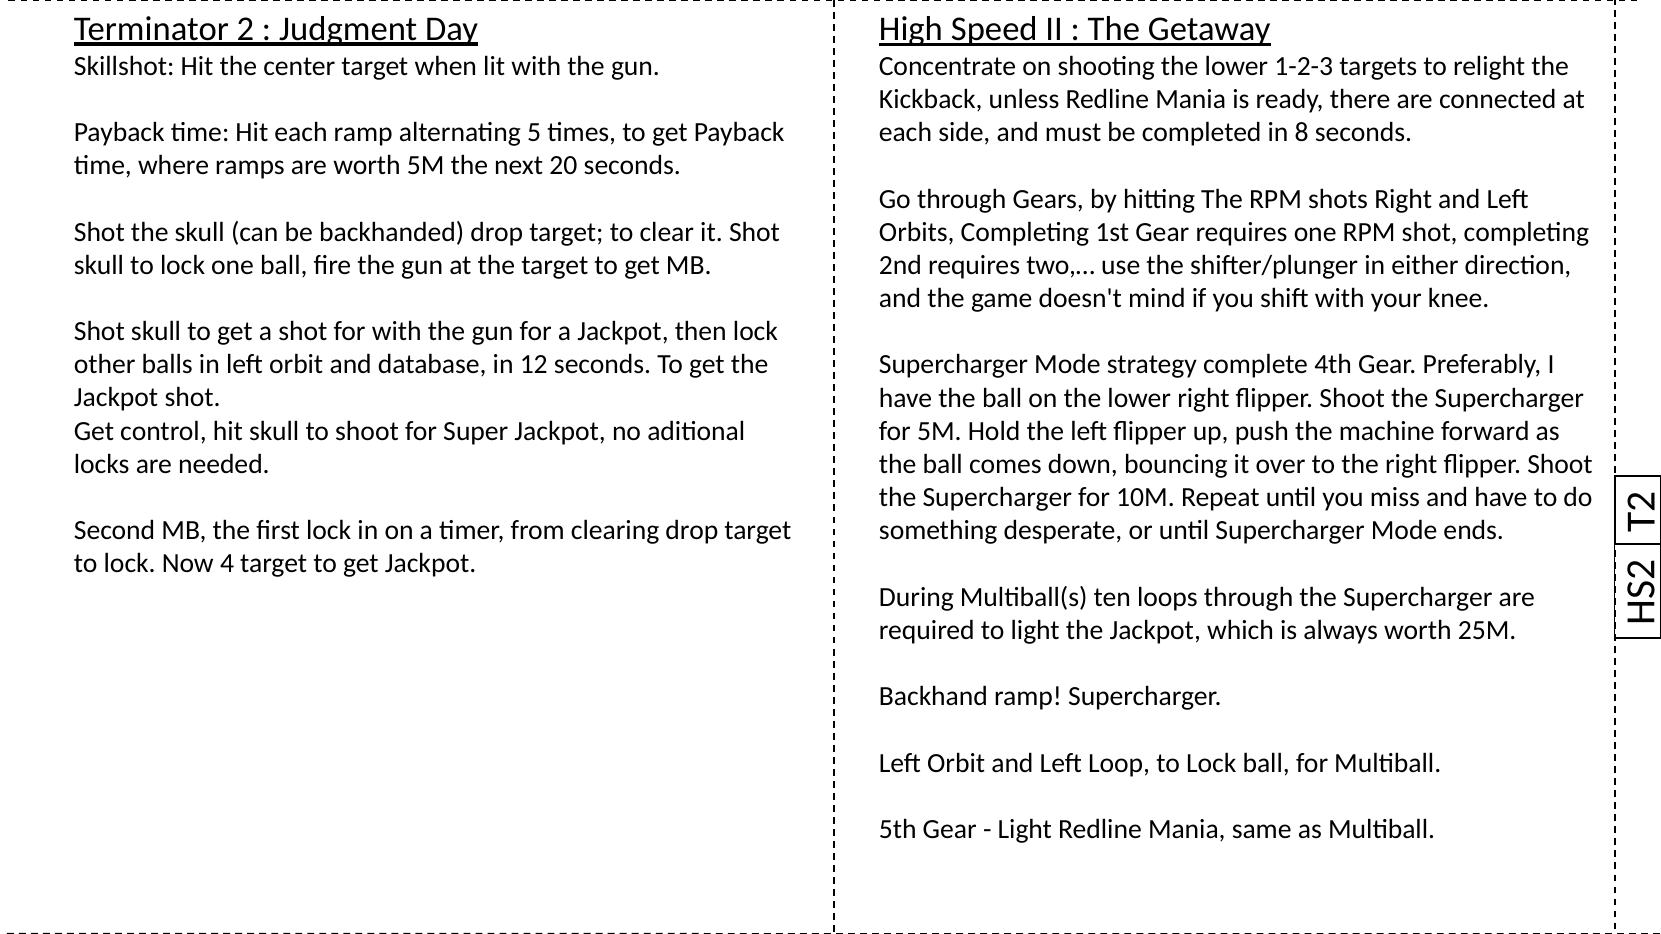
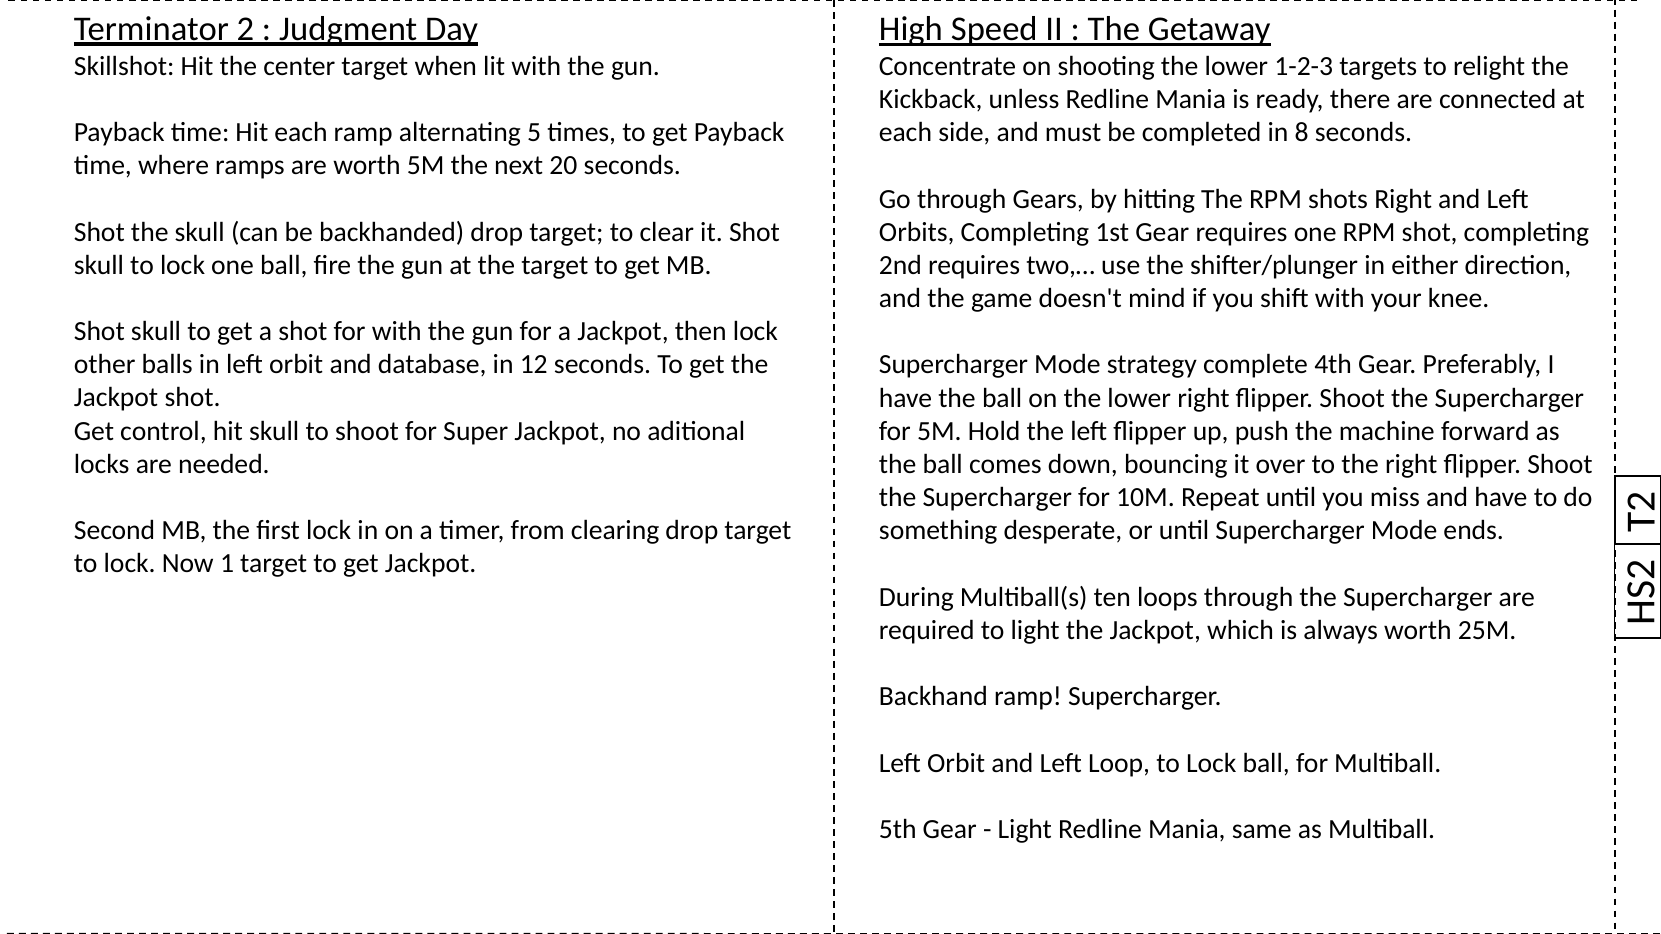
4: 4 -> 1 (227, 564)
